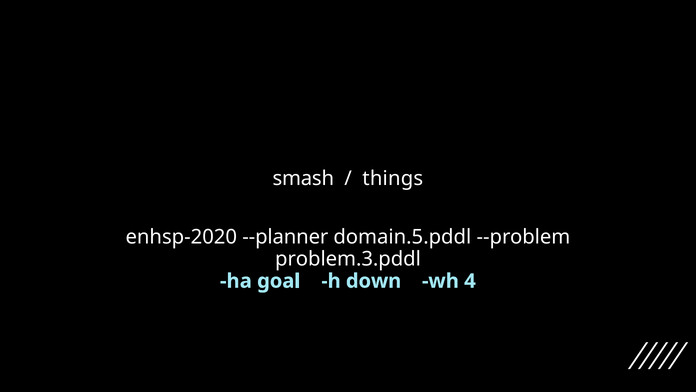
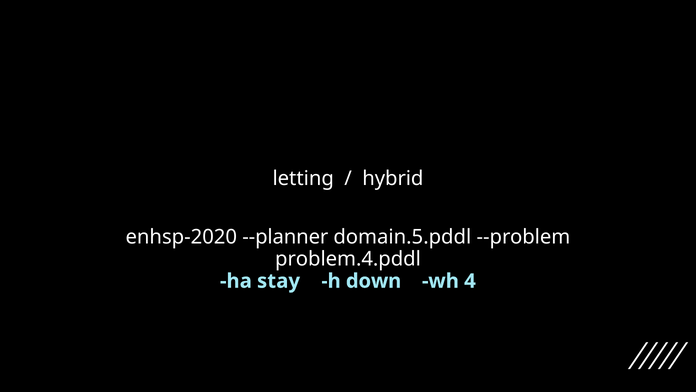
smash: smash -> letting (303, 178)
things: things -> hybrid (393, 178)
problem.3.pddl: problem.3.pddl -> problem.4.pddl (348, 259)
goal: goal -> stay (279, 281)
